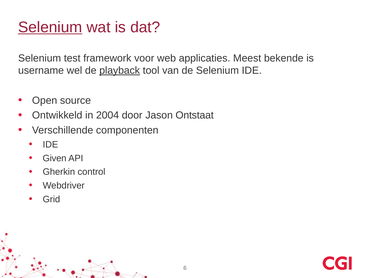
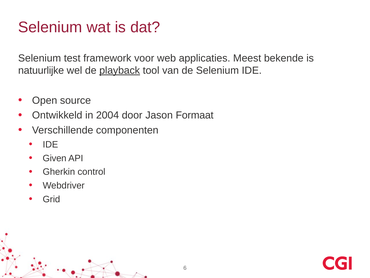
Selenium underline: present -> none (50, 27)
username: username -> natuurlijke (41, 70)
Ontstaat: Ontstaat -> Formaat (195, 115)
